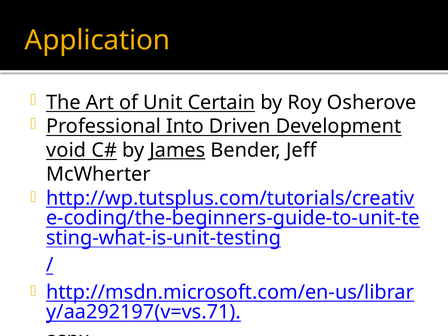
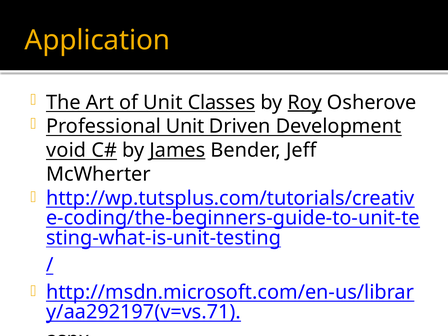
Certain: Certain -> Classes (221, 103)
Roy underline: none -> present (305, 103)
Professional Into: Into -> Unit (185, 126)
